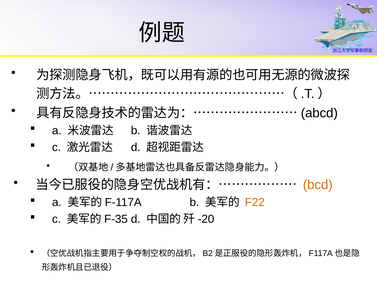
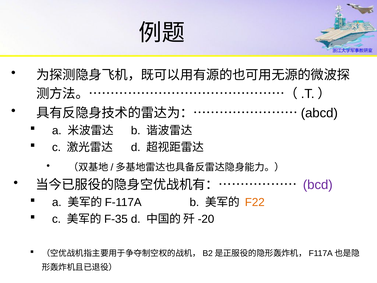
bcd colour: orange -> purple (318, 185)
